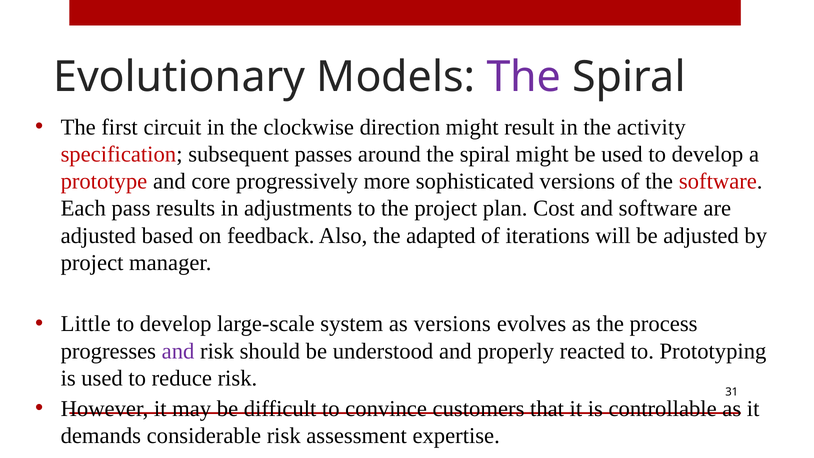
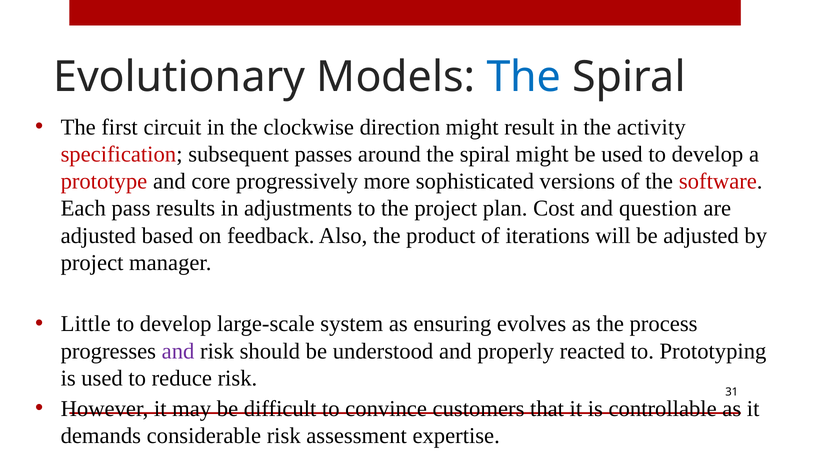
The colour: purple -> blue (524, 77)
and software: software -> question (658, 208)
adapted: adapted -> product (441, 236)
as versions: versions -> ensuring (452, 324)
